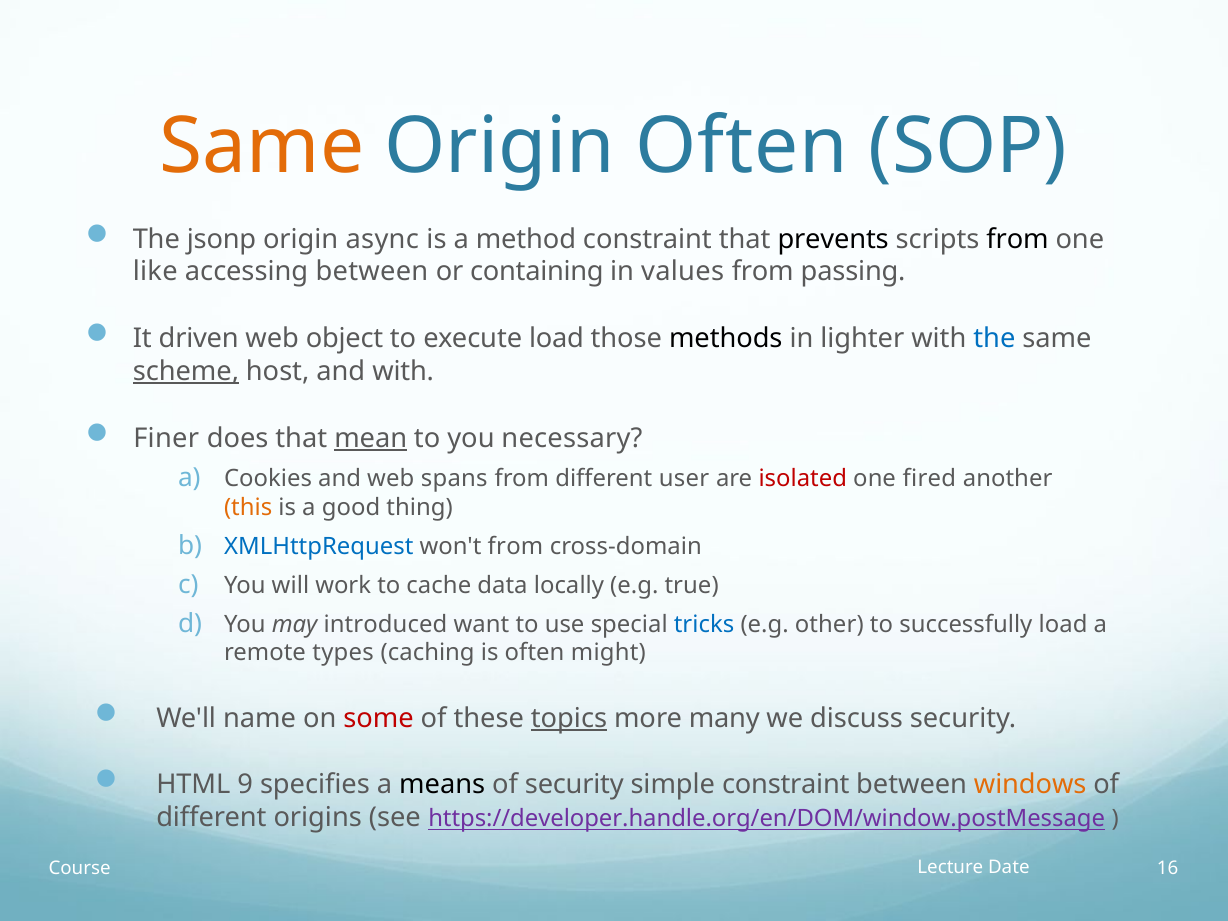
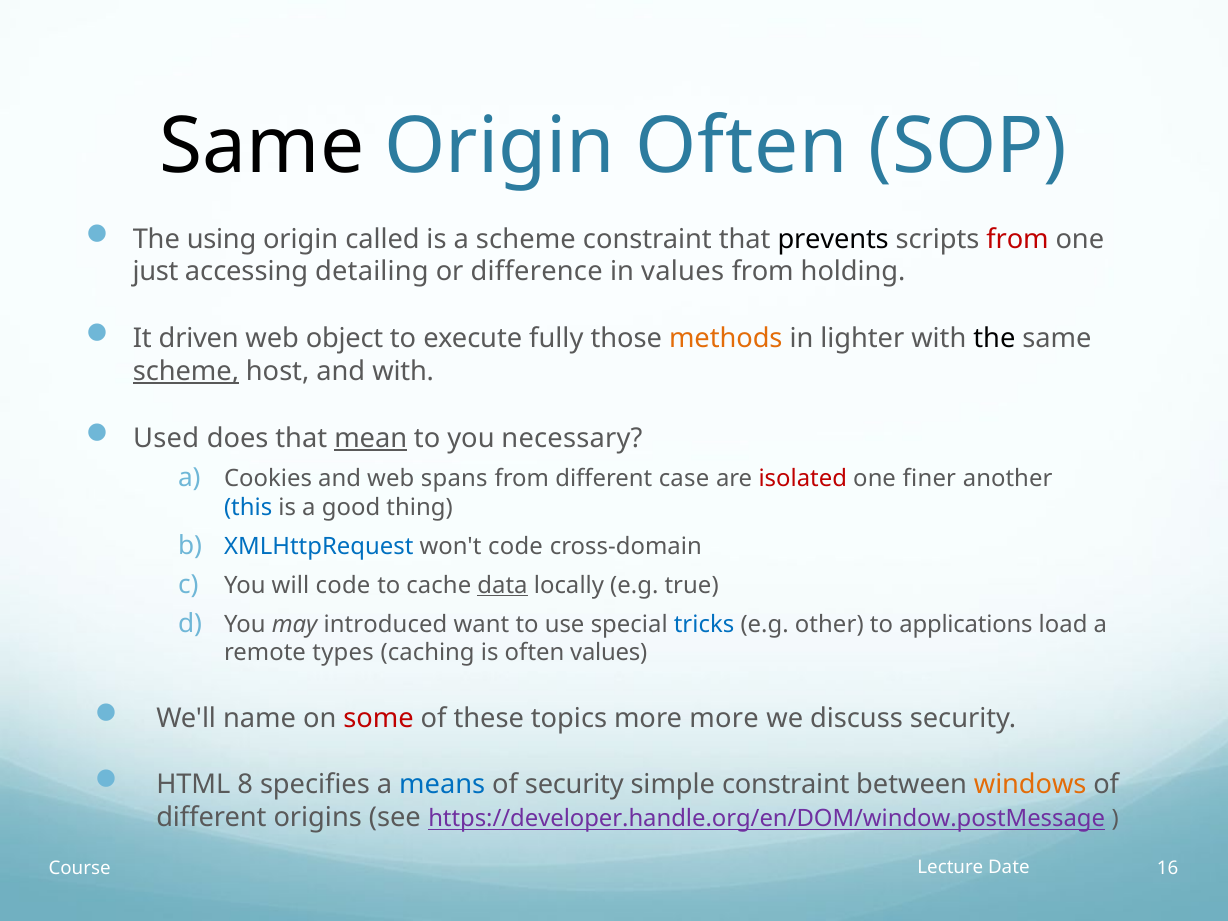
Same colour: orange -> black (262, 146)
jsonp: jsonp -> using (222, 239)
async: async -> called (382, 239)
a method: method -> scheme (526, 239)
from colour: black -> red (1018, 239)
like: like -> just (155, 272)
accessing between: between -> detailing (372, 272)
containing: containing -> difference (537, 272)
passing: passing -> holding (853, 272)
execute load: load -> fully (556, 339)
methods colour: black -> orange (726, 339)
the colour: blue -> black (994, 339)
Finer: Finer -> Used (166, 438)
user: user -> case (684, 479)
fired: fired -> finer (929, 479)
this colour: orange -> blue (248, 508)
won't from: from -> code (516, 547)
will work: work -> code (343, 585)
data underline: none -> present (503, 585)
successfully: successfully -> applications (966, 624)
often might: might -> values (609, 653)
topics underline: present -> none (569, 718)
more many: many -> more (724, 718)
9: 9 -> 8 (245, 785)
means colour: black -> blue (442, 785)
